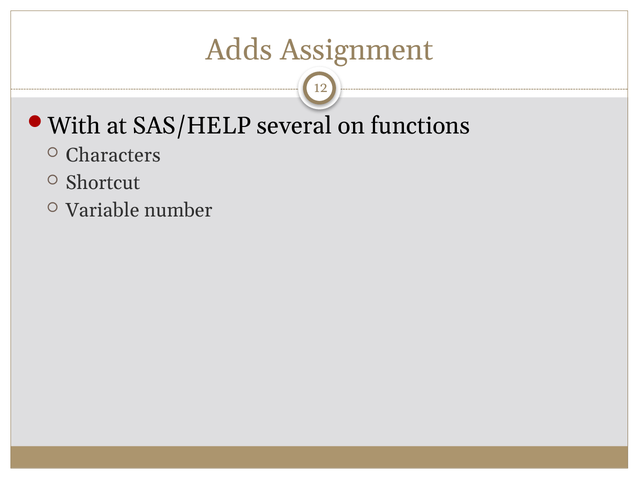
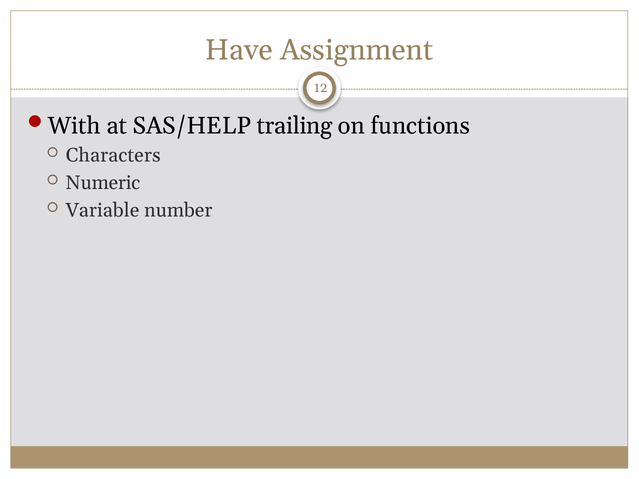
Adds: Adds -> Have (239, 50)
several: several -> trailing (295, 126)
Shortcut: Shortcut -> Numeric (103, 183)
